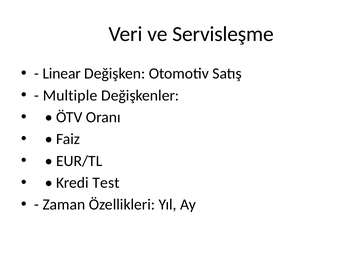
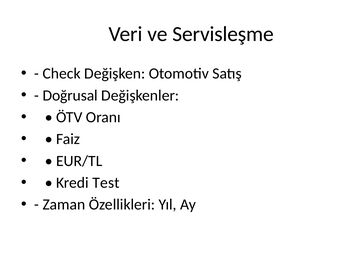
Linear: Linear -> Check (62, 74)
Multiple: Multiple -> Doğrusal (70, 95)
